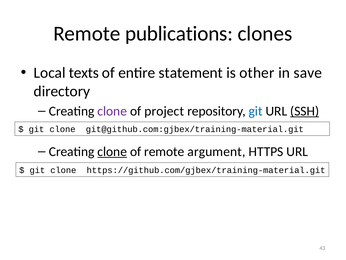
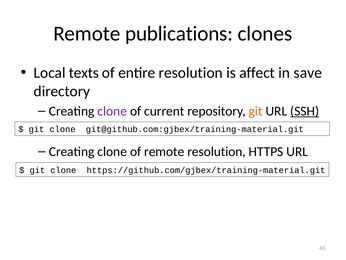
entire statement: statement -> resolution (191, 73)
other: other -> affect (257, 73)
project: project -> current (164, 111)
git colour: blue -> orange (256, 111)
clone underline: present -> none (112, 151)
remote argument: argument -> resolution (216, 151)
